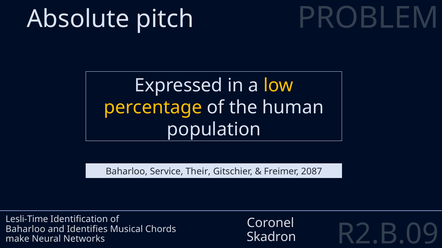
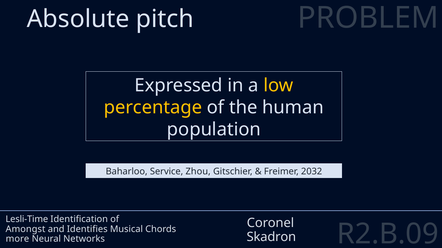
Their: Their -> Zhou (198, 172)
2087: 2087 -> 2032 (312, 172)
Baharloo: Baharloo -> Amongst (25, 230)
make: make -> more (17, 240)
